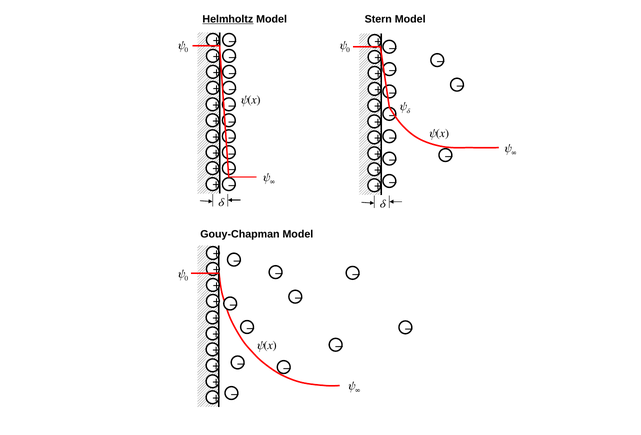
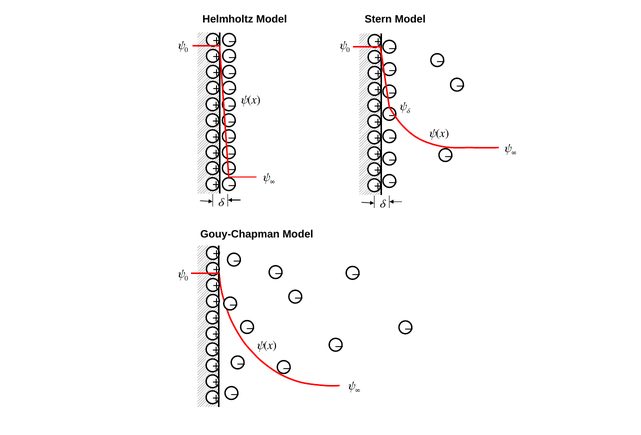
Helmholtz underline: present -> none (228, 19)
